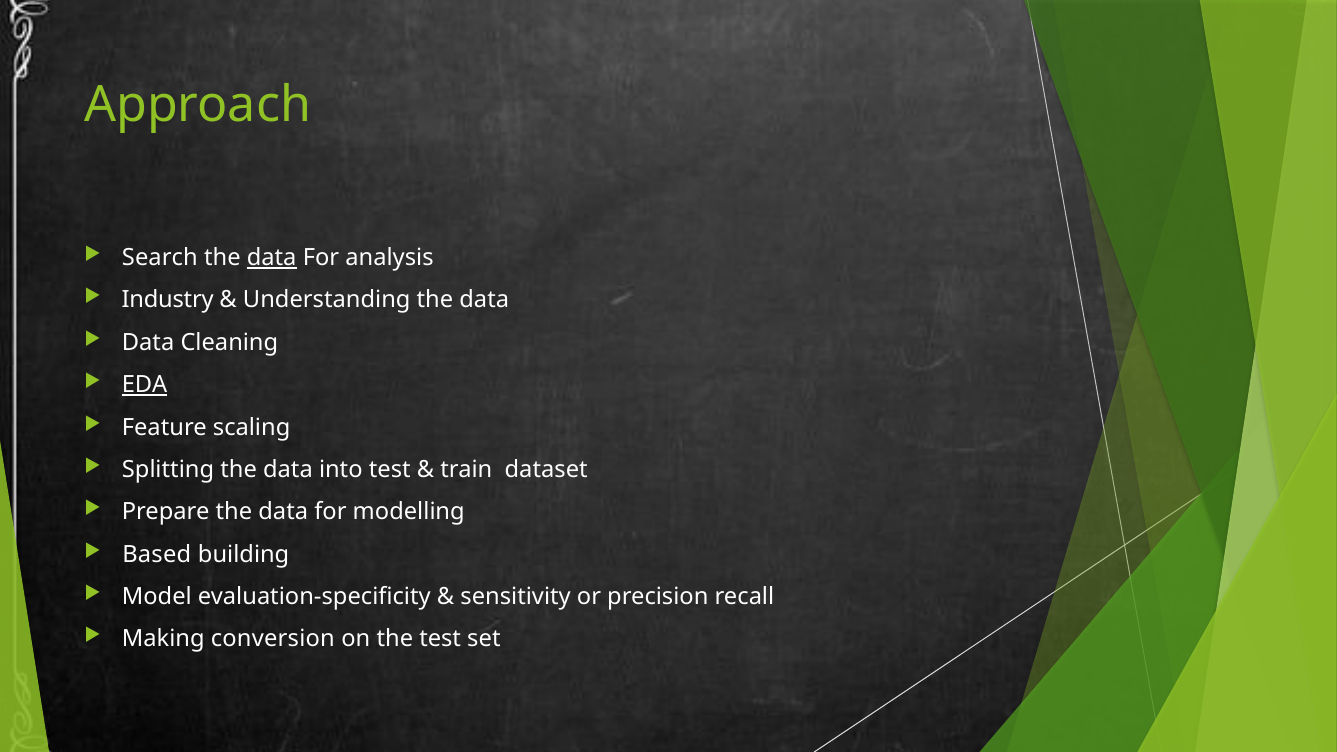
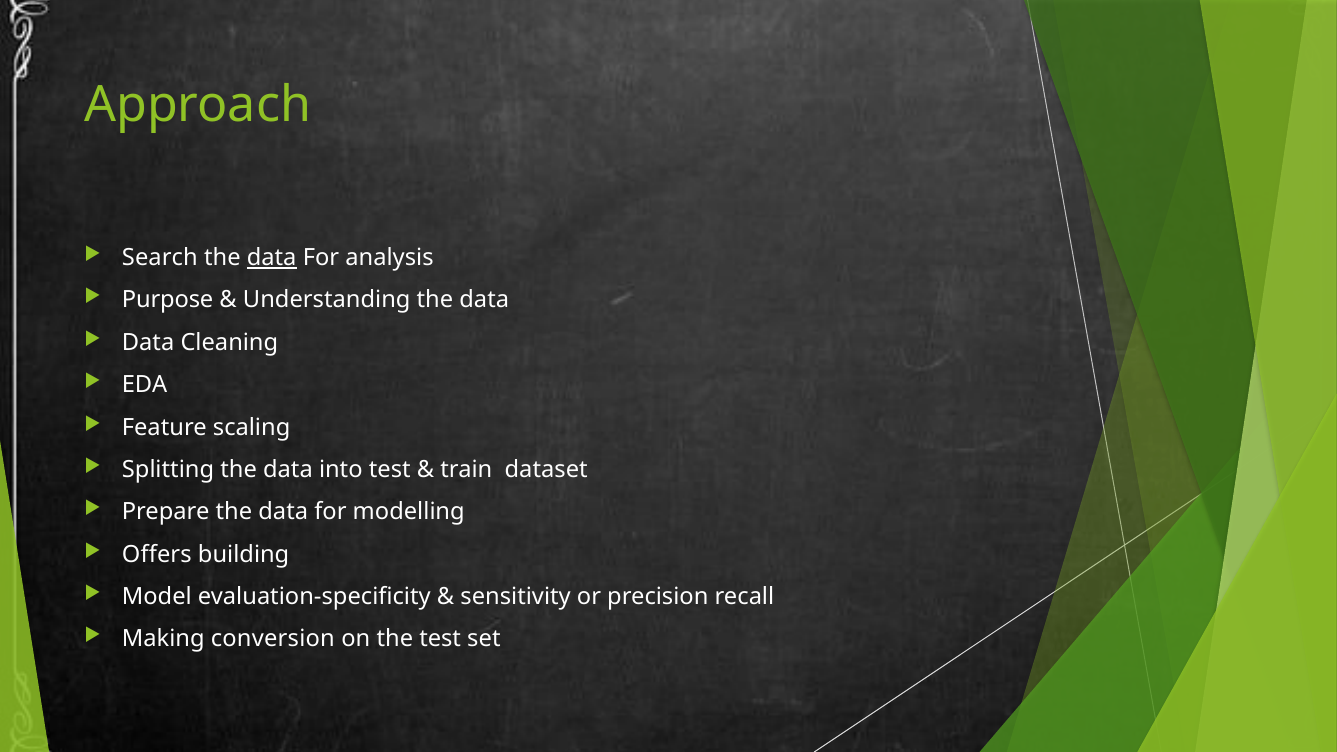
Industry: Industry -> Purpose (168, 300)
EDA underline: present -> none (145, 385)
Based: Based -> Offers (157, 554)
